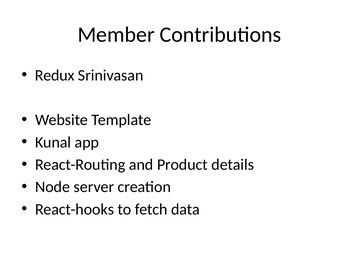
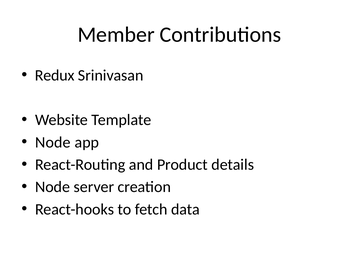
Kunal: Kunal -> Node (53, 142)
